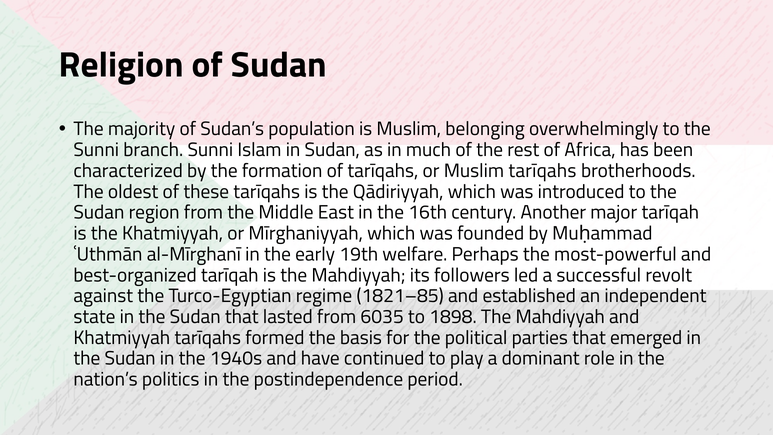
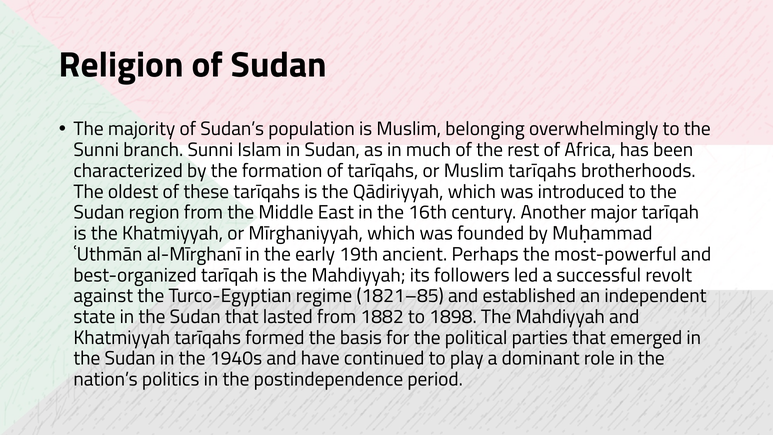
welfare: welfare -> ancient (415, 254)
6035: 6035 -> 1882 (382, 317)
